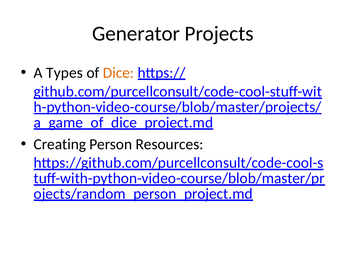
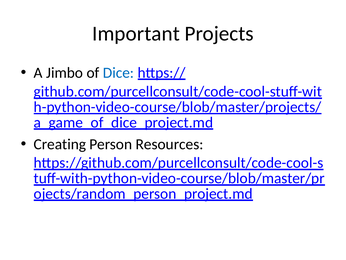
Generator: Generator -> Important (136, 33)
Types: Types -> Jimbo (65, 73)
Dice colour: orange -> blue (118, 73)
